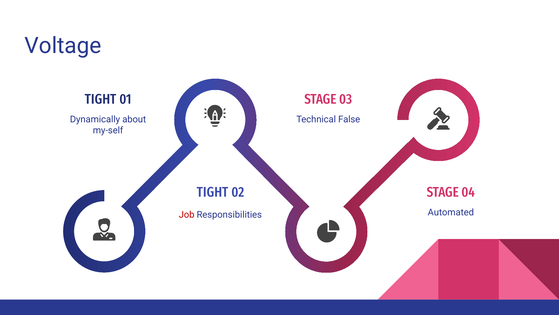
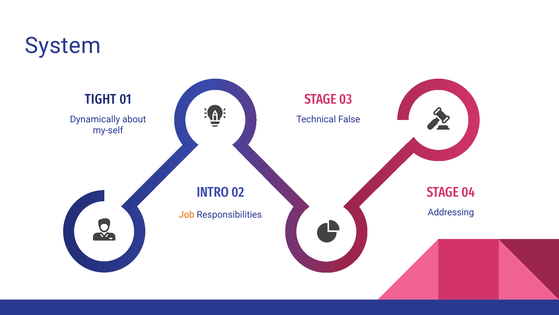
Voltage: Voltage -> System (63, 46)
TIGHT: TIGHT -> INTRO (213, 192)
Automated: Automated -> Addressing (451, 212)
Job colour: red -> orange (187, 214)
